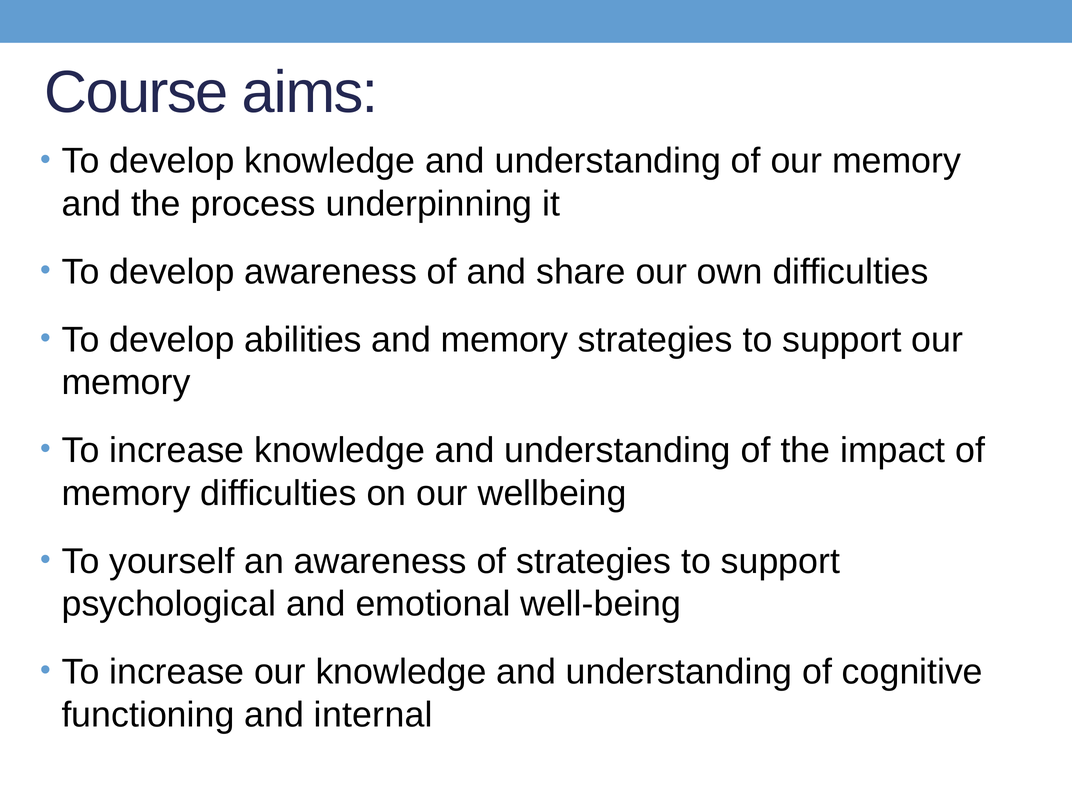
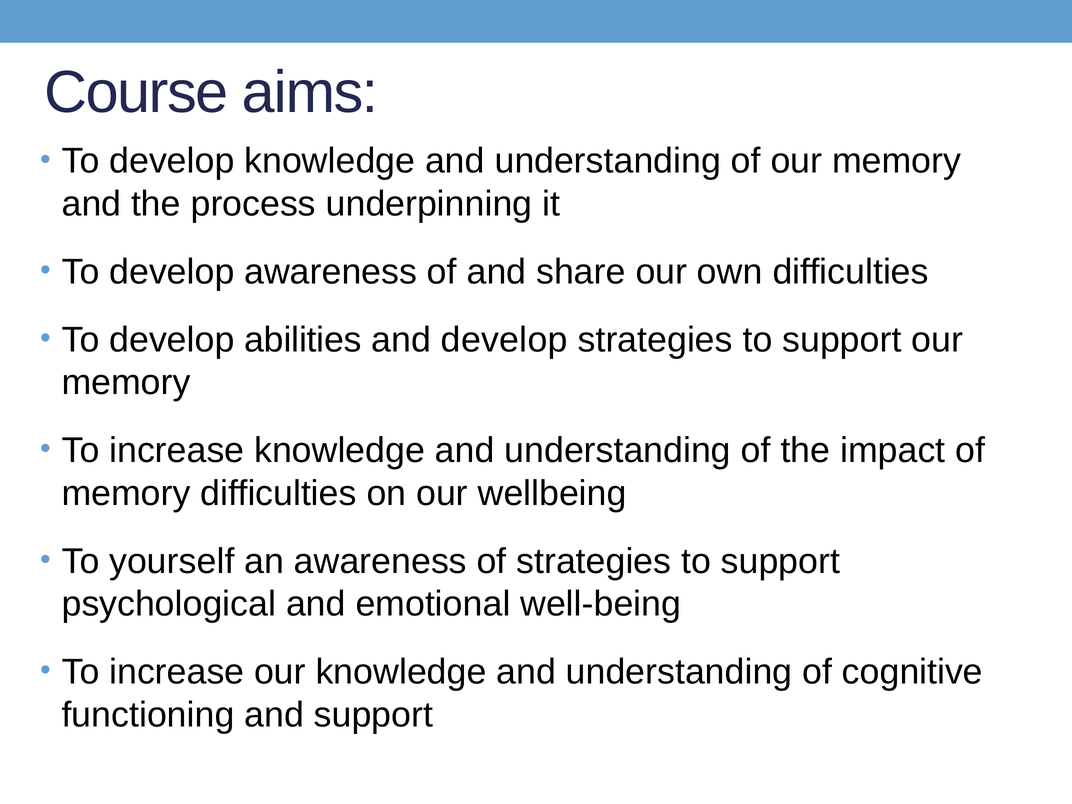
and memory: memory -> develop (504, 340)
and internal: internal -> support (373, 715)
